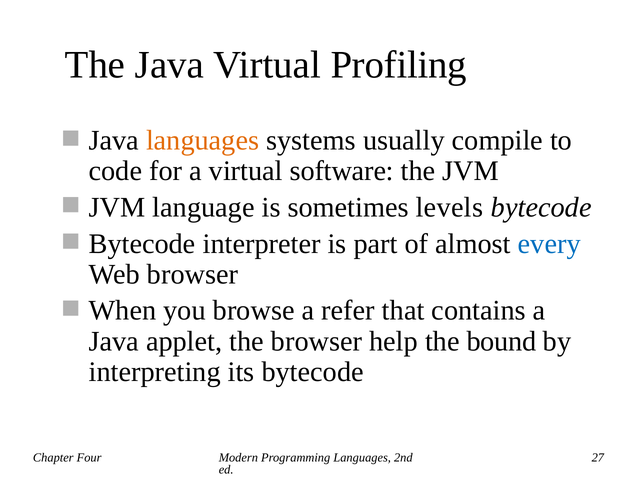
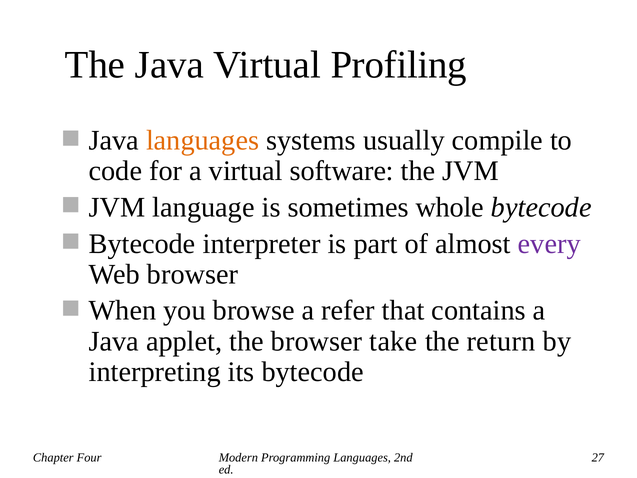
levels: levels -> whole (450, 207)
every colour: blue -> purple (549, 244)
help: help -> take (393, 341)
bound: bound -> return (501, 341)
